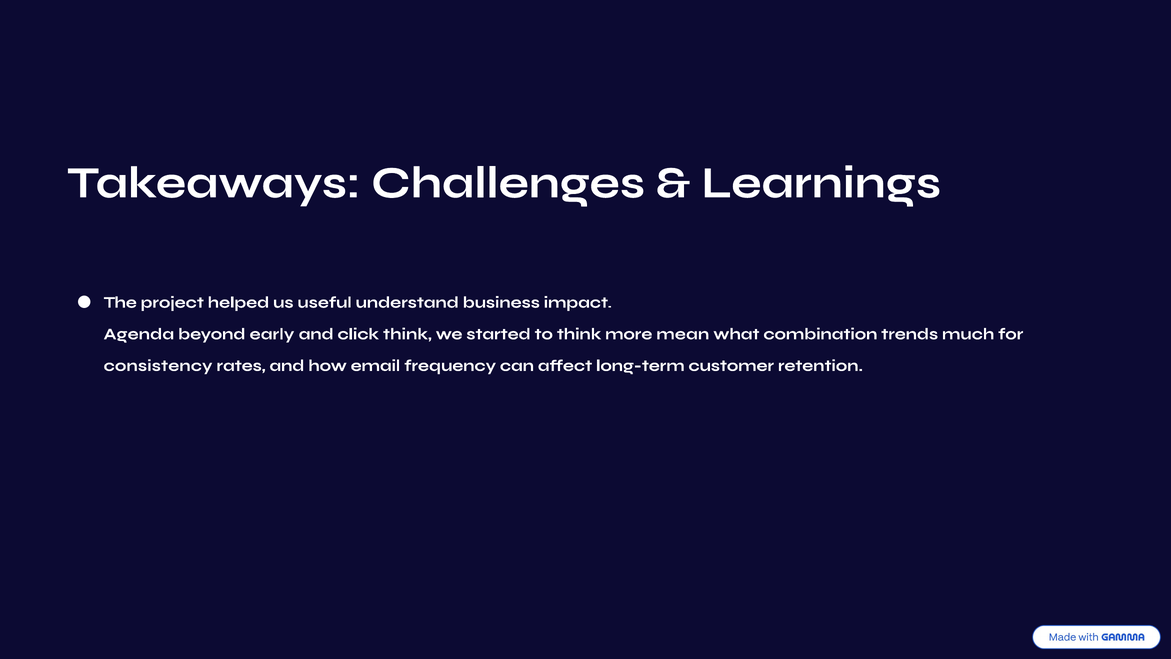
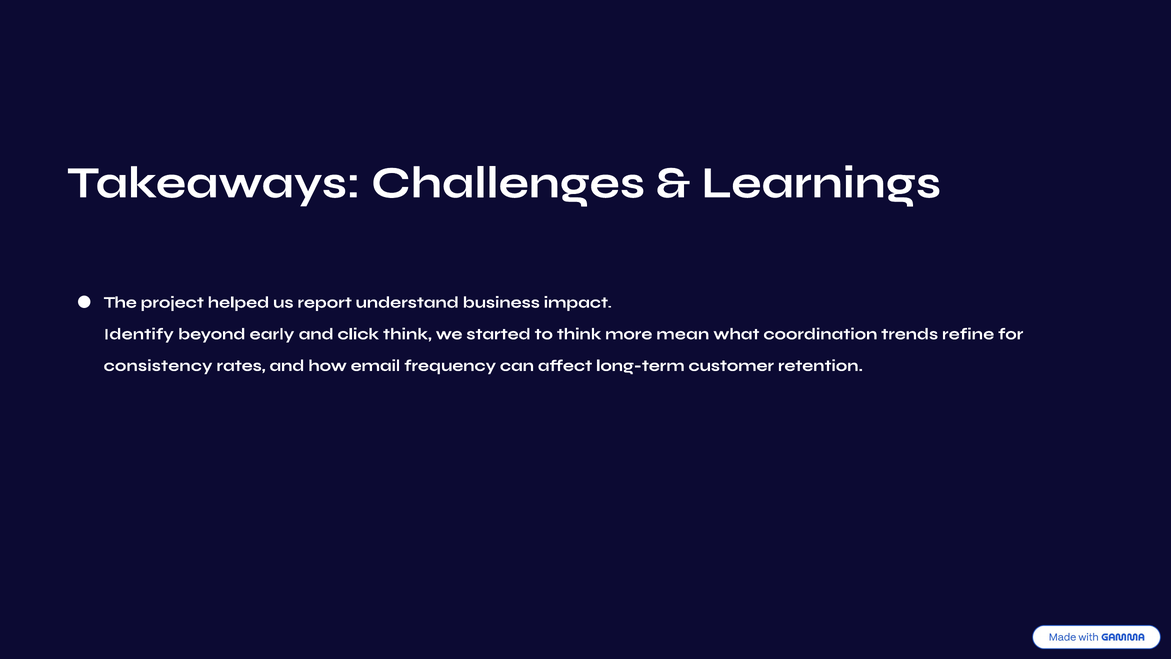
useful: useful -> report (325, 302)
Agenda: Agenda -> Identify (139, 334)
combination: combination -> coordination (820, 334)
much: much -> refine (968, 334)
